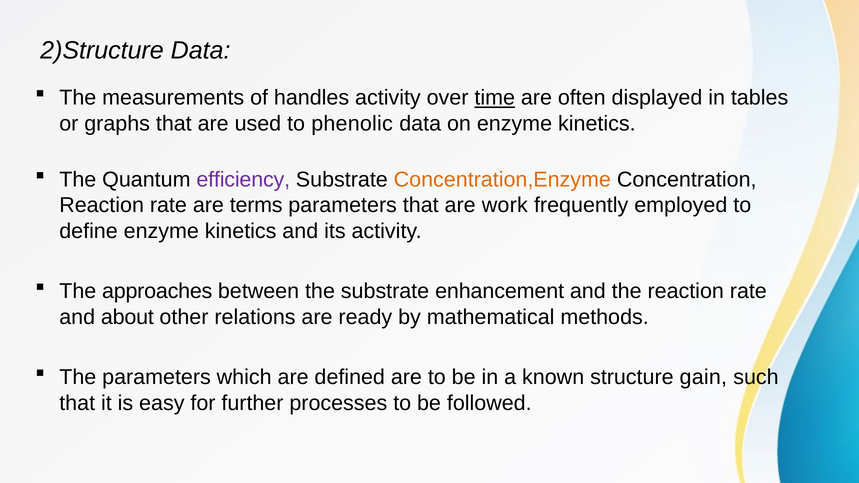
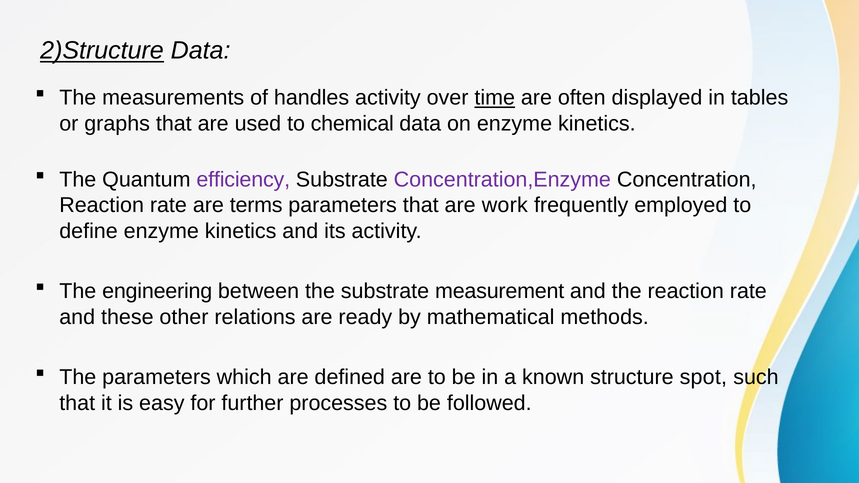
2)Structure underline: none -> present (102, 51)
phenolic: phenolic -> chemical (352, 124)
Concentration,Enzyme colour: orange -> purple (502, 180)
approaches: approaches -> engineering (157, 291)
enhancement: enhancement -> measurement (500, 291)
about: about -> these (127, 317)
gain: gain -> spot (703, 378)
